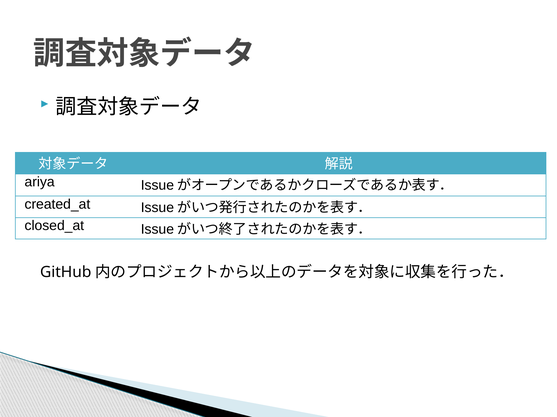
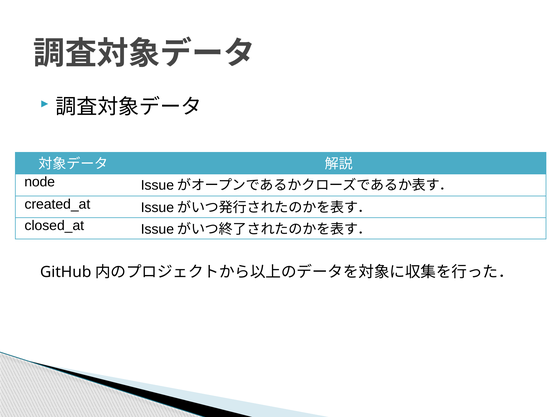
ariya: ariya -> node (40, 182)
